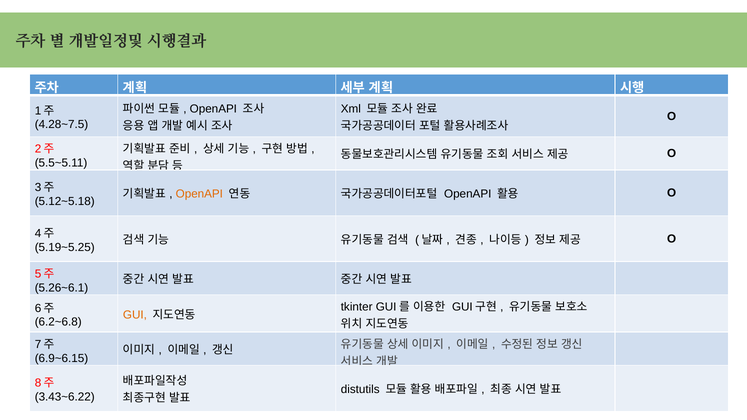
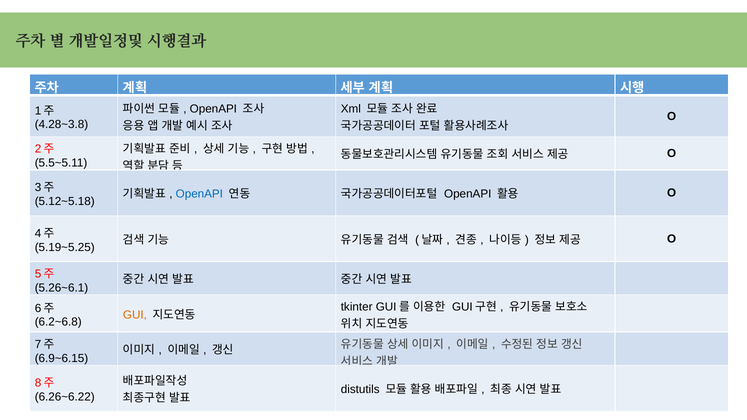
4.28~7.5: 4.28~7.5 -> 4.28~3.8 (61, 125)
OpenAPI colour: orange -> blue (199, 194)
3.43~6.22: 3.43~6.22 -> 6.26~6.22 (65, 397)
